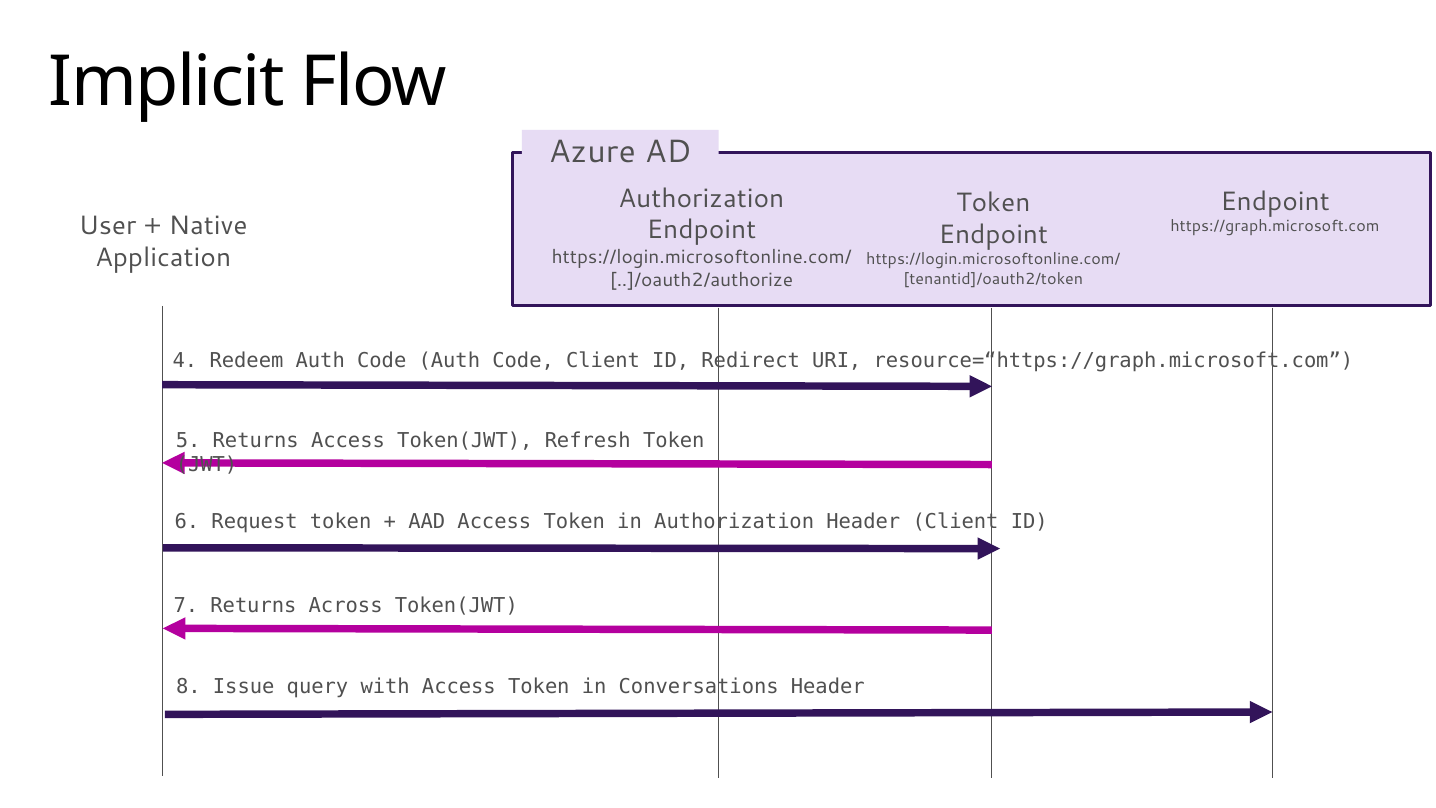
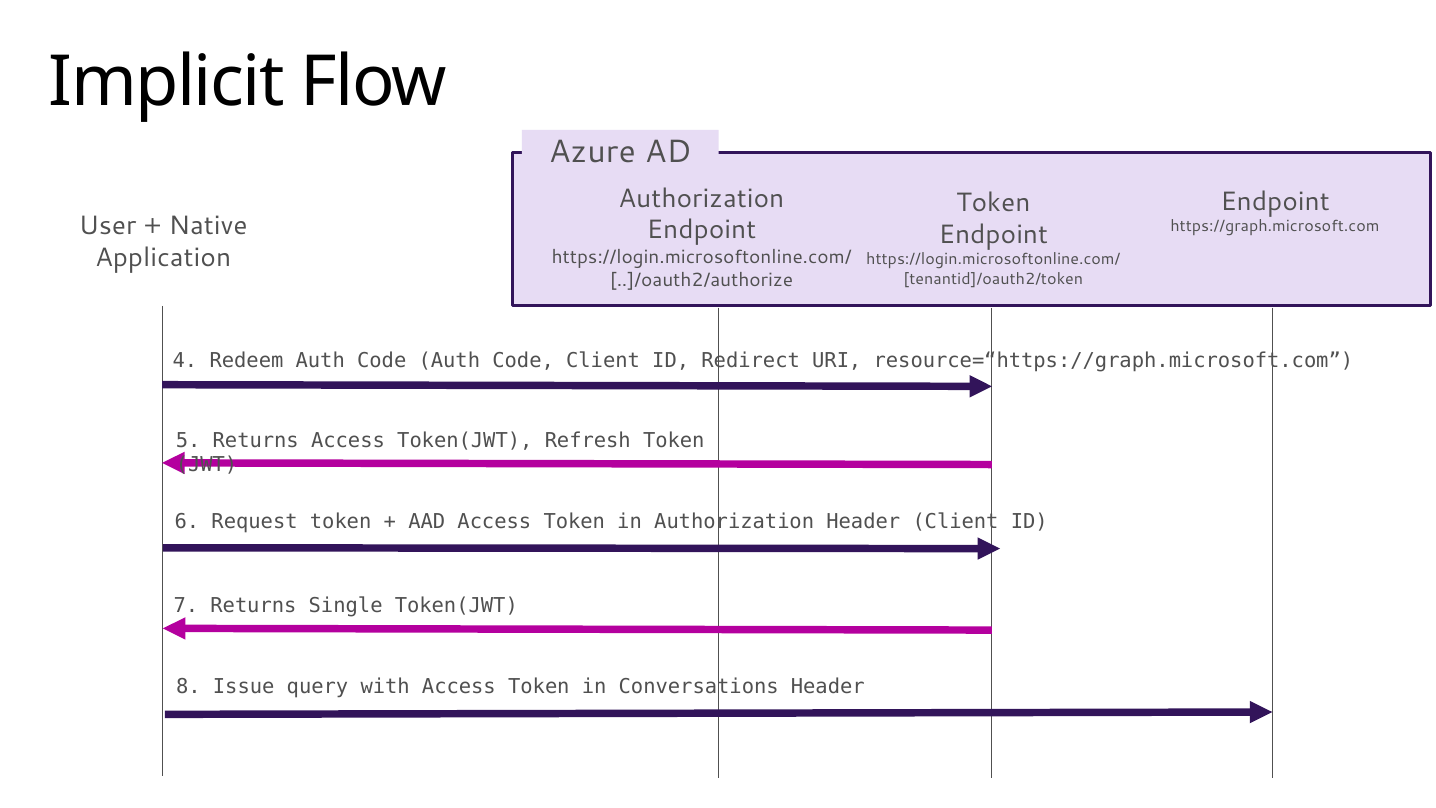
Across: Across -> Single (346, 606)
